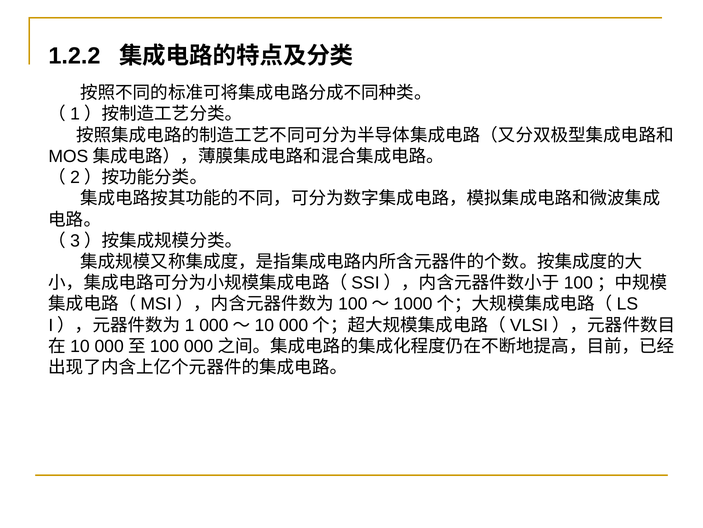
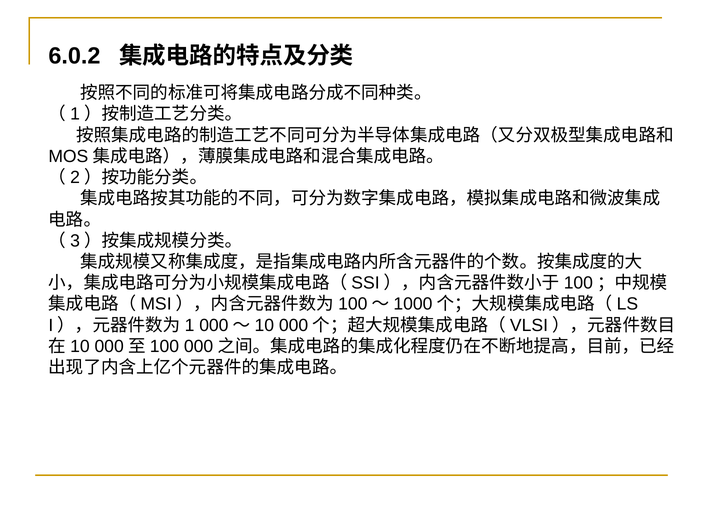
1.2.2: 1.2.2 -> 6.0.2 (74, 56)
